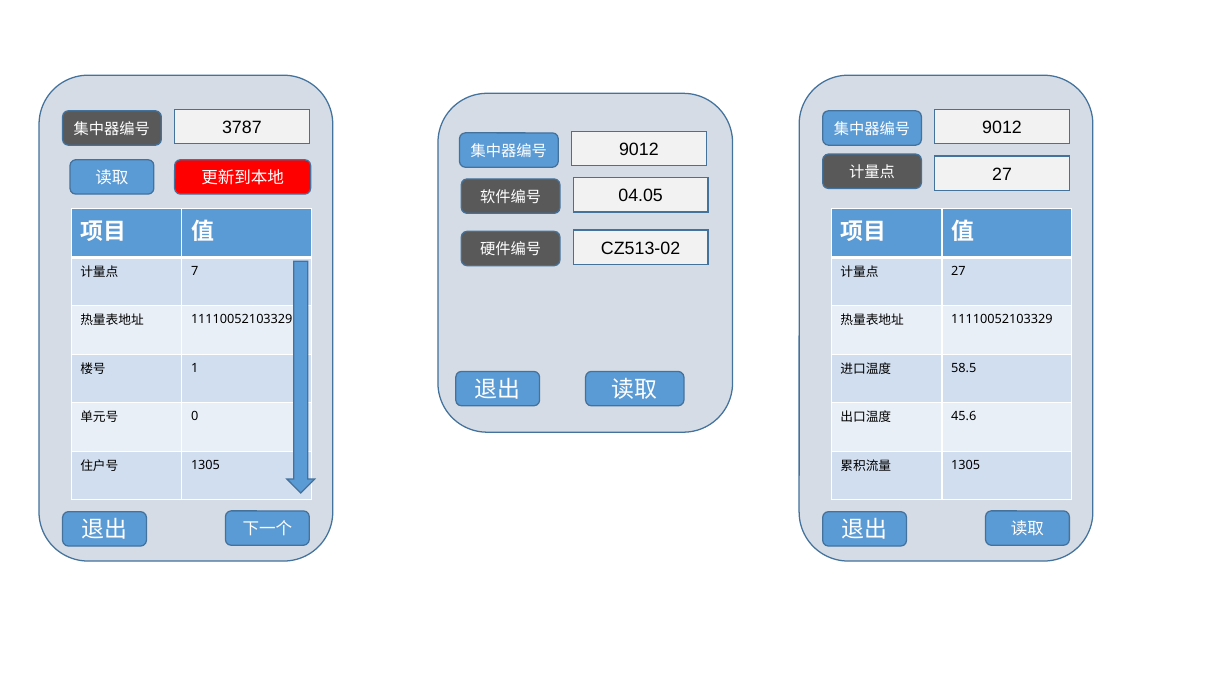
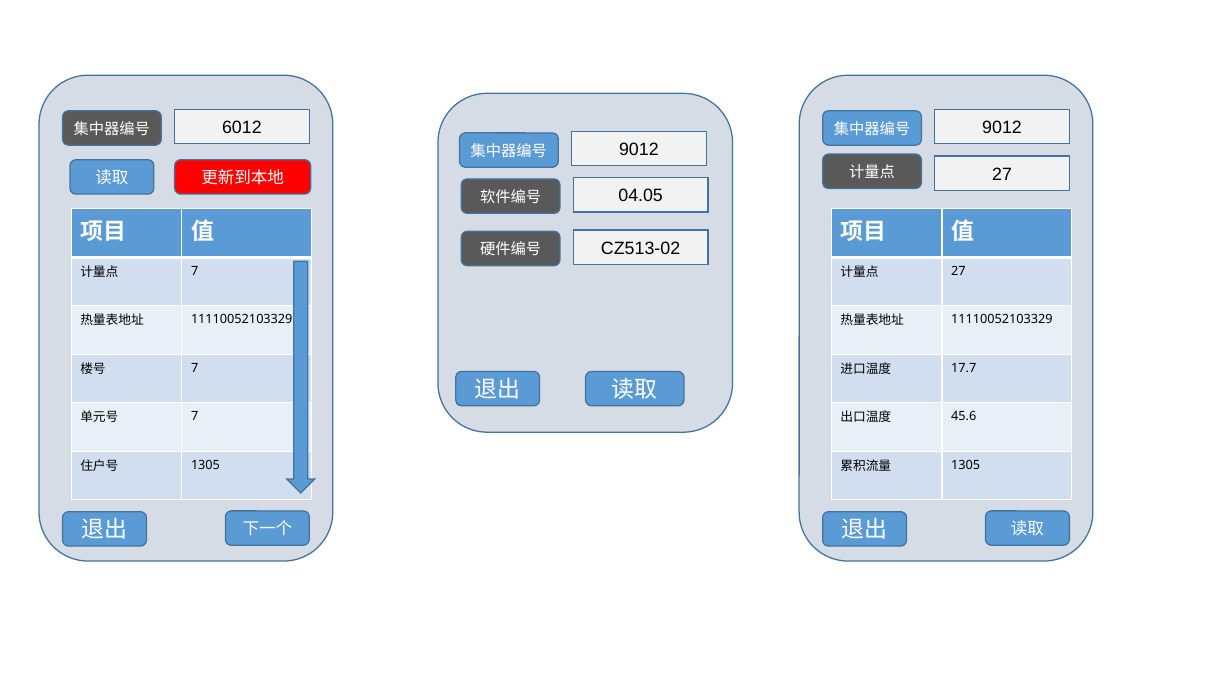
3787: 3787 -> 6012 (242, 128)
1: 1 -> 7 (195, 368)
58.5: 58.5 -> 17.7 (964, 368)
0: 0 -> 7 (195, 417)
